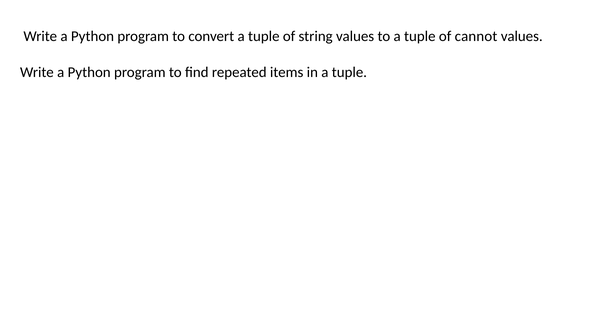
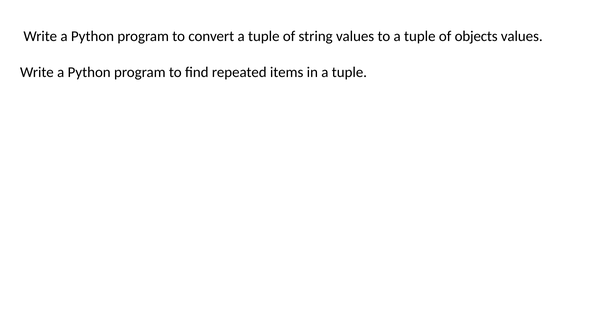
cannot: cannot -> objects (476, 36)
